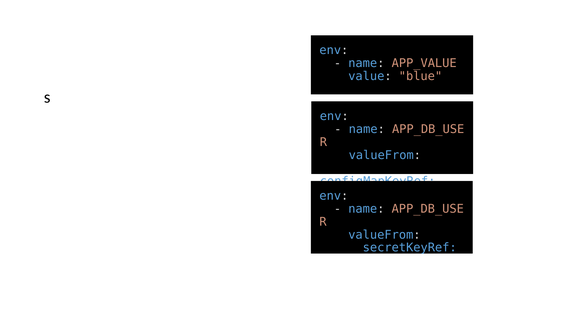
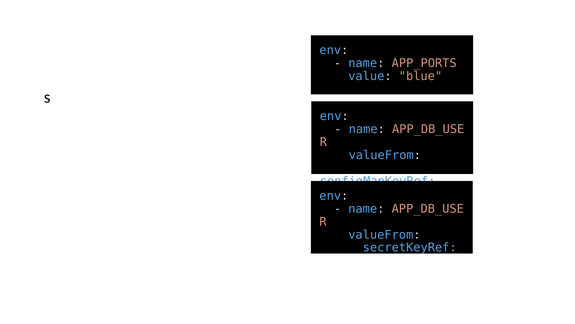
APP_VALUE: APP_VALUE -> APP_PORTS (424, 63)
